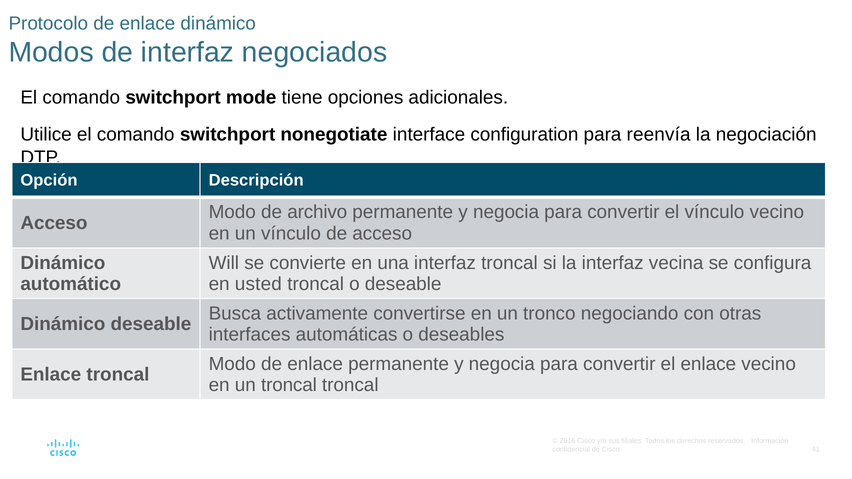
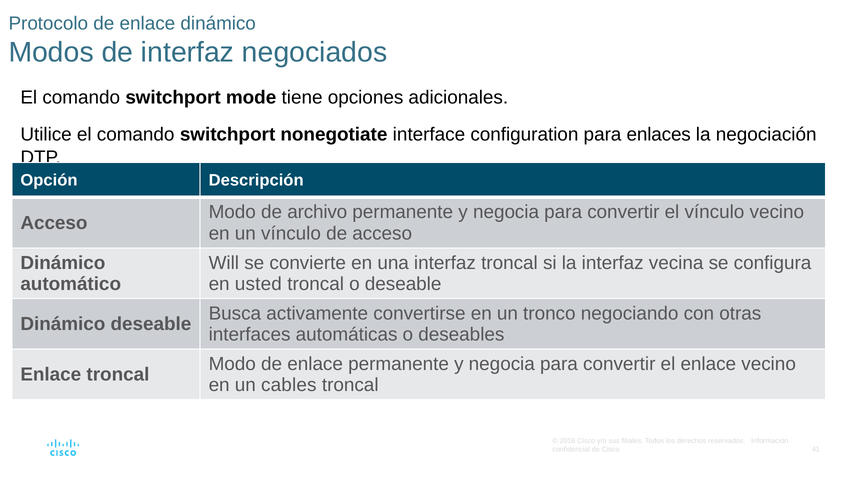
reenvía: reenvía -> enlaces (659, 135)
un troncal: troncal -> cables (289, 385)
